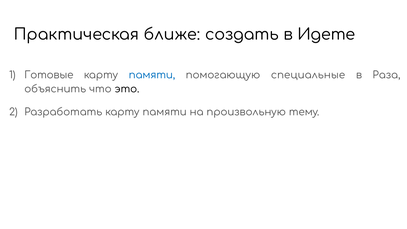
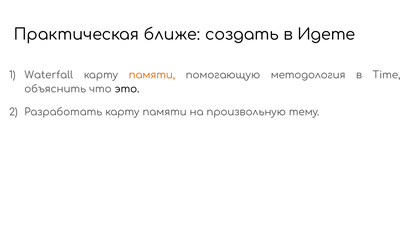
Готовые: Готовые -> Waterfall (49, 75)
памяти colour: blue -> orange (152, 75)
специальные: специальные -> методология (308, 75)
Раза: Раза -> Time (387, 75)
